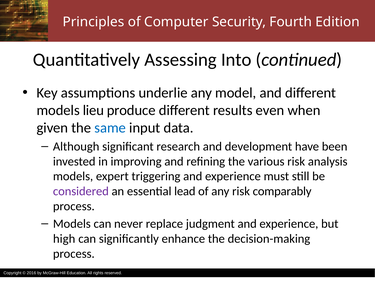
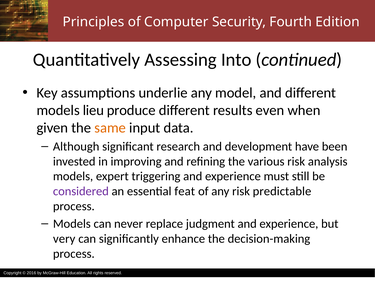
same colour: blue -> orange (110, 128)
lead: lead -> feat (185, 192)
comparably: comparably -> predictable (282, 192)
high: high -> very (64, 239)
